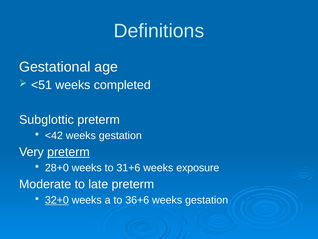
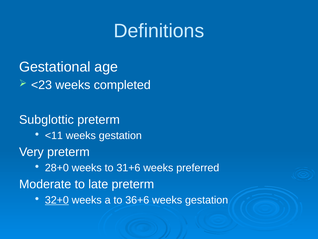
<51: <51 -> <23 (41, 85)
<42: <42 -> <11 (54, 135)
preterm underline: present -> none (68, 152)
exposure: exposure -> preferred (198, 168)
